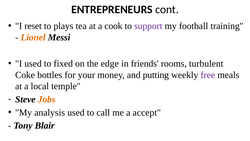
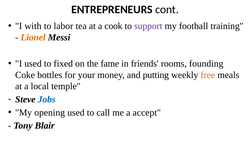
reset: reset -> with (33, 26)
plays: plays -> labor (63, 26)
edge: edge -> fame (110, 63)
turbulent: turbulent -> founding (206, 63)
free colour: purple -> orange (208, 75)
Jobs colour: orange -> blue (47, 99)
analysis: analysis -> opening (50, 112)
